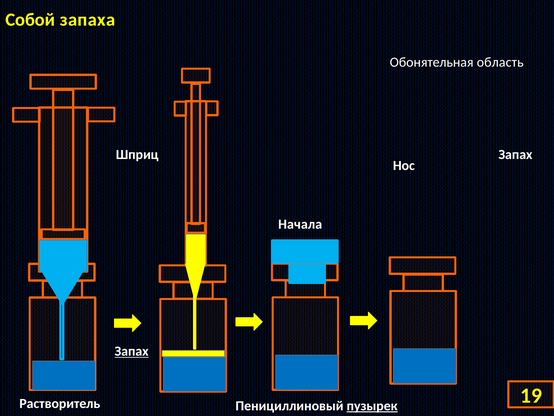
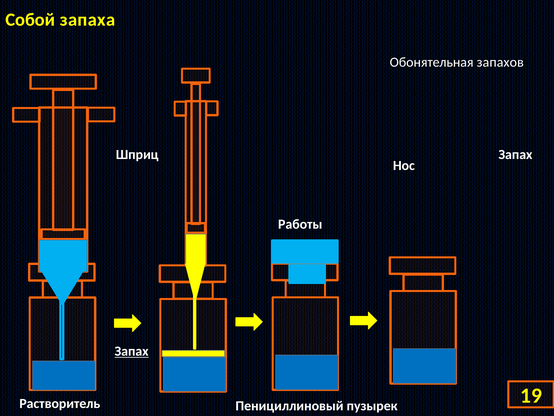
область: область -> запахов (500, 62)
Начала: Начала -> Работы (300, 224)
пузырек underline: present -> none (372, 405)
